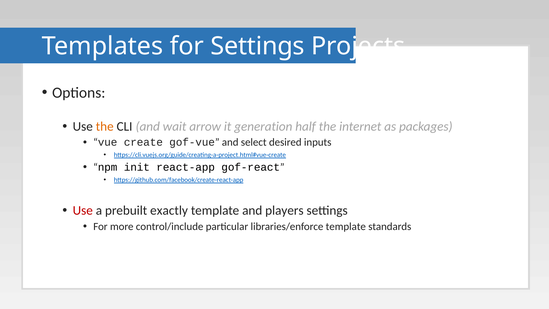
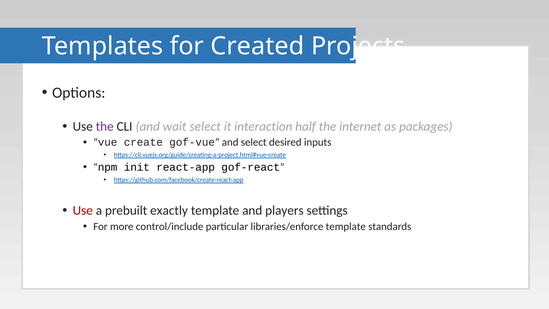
for Settings: Settings -> Created (257, 46)
the colour: orange -> purple (105, 126)
wait arrow: arrow -> select (205, 126)
generation: generation -> interaction (263, 126)
